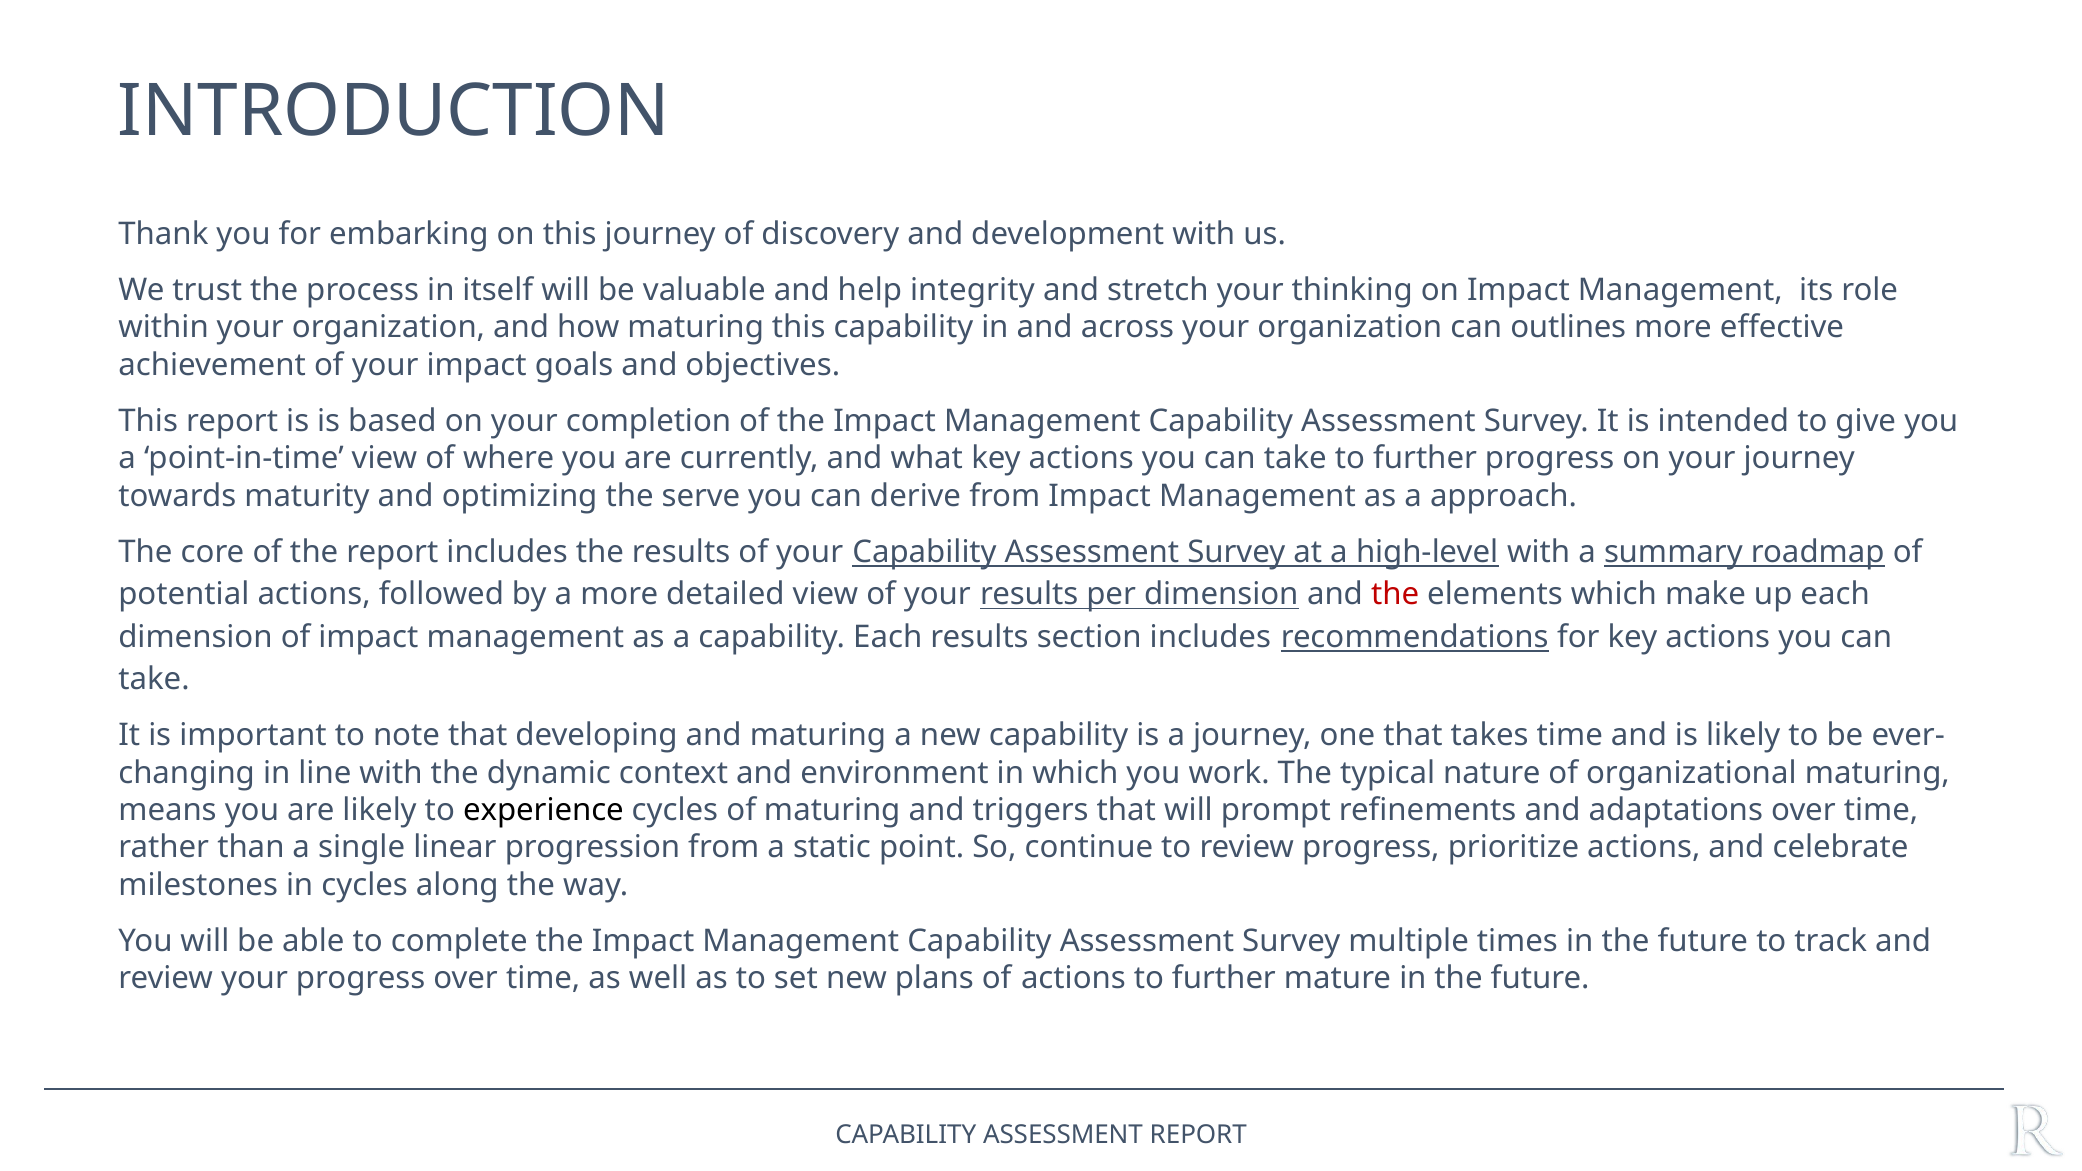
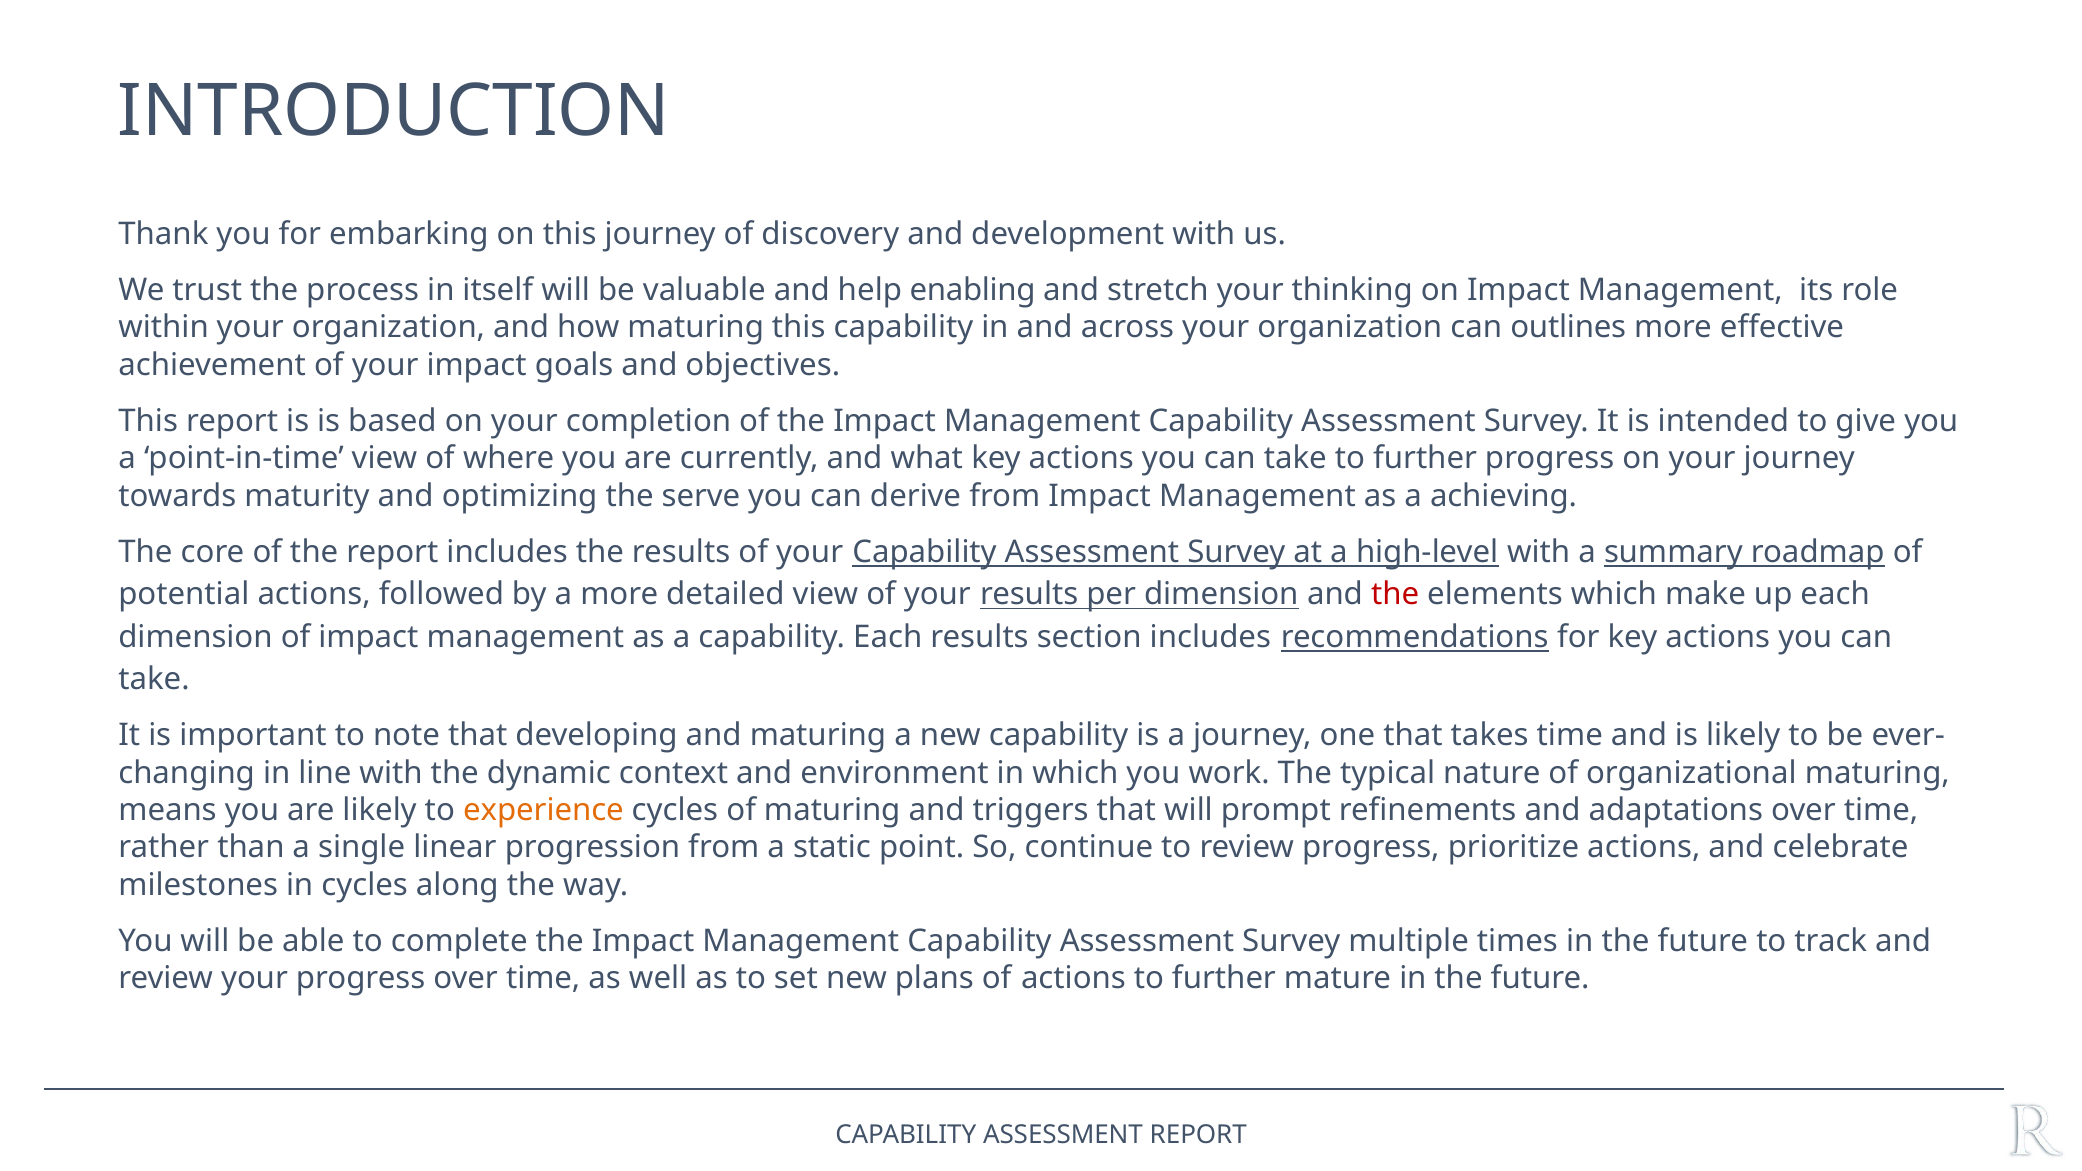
integrity: integrity -> enabling (973, 290)
approach: approach -> achieving (1503, 496)
experience colour: black -> orange (543, 810)
